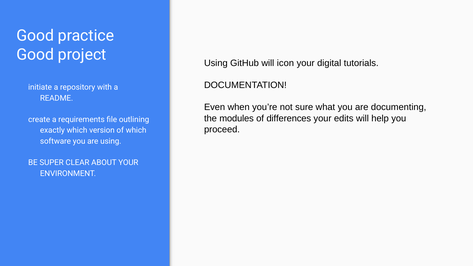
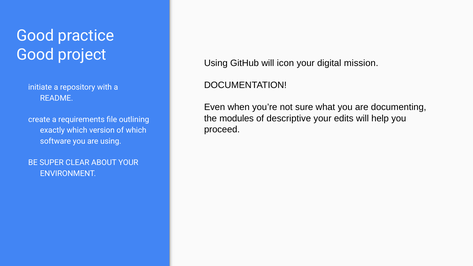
tutorials: tutorials -> mission (361, 63)
differences: differences -> descriptive (289, 118)
